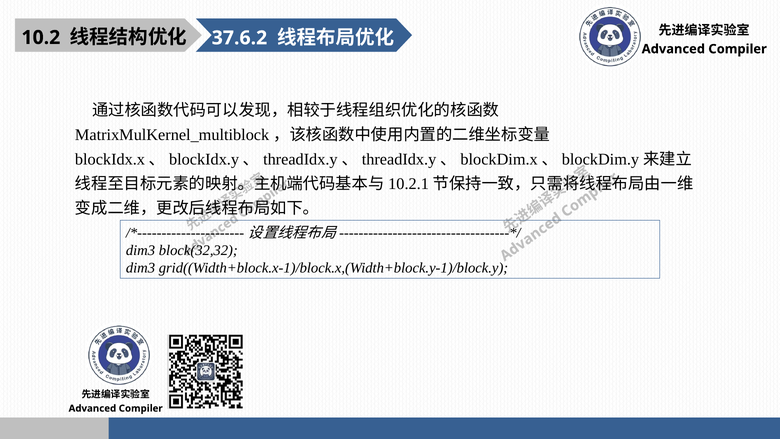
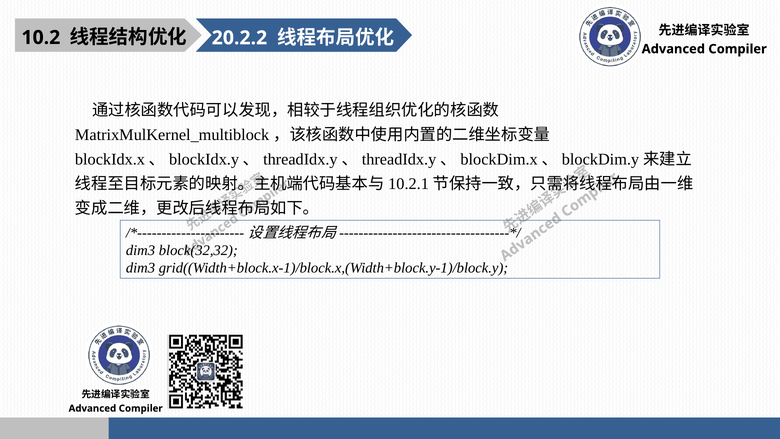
37.6.2: 37.6.2 -> 20.2.2 (239, 38)
